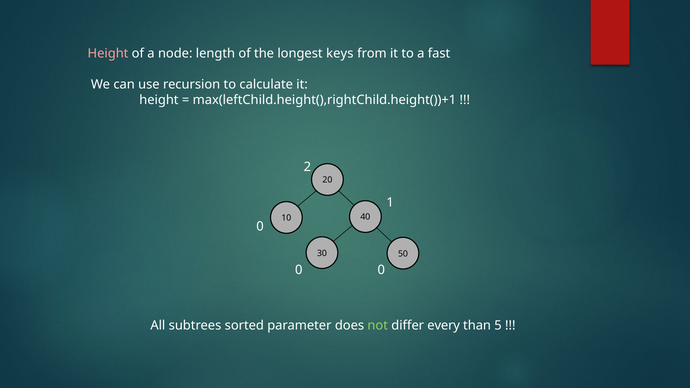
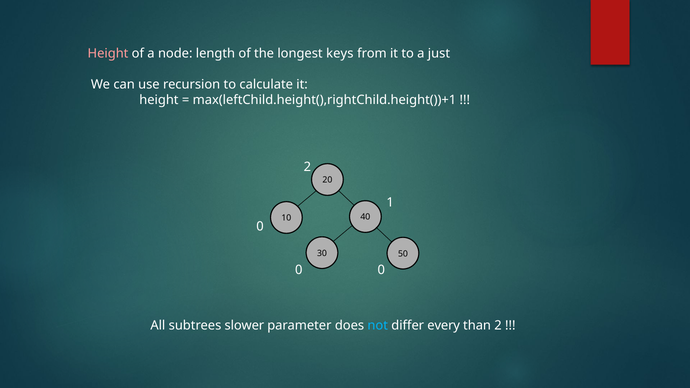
fast: fast -> just (439, 53)
sorted: sorted -> slower (244, 326)
not colour: light green -> light blue (378, 326)
than 5: 5 -> 2 (498, 326)
